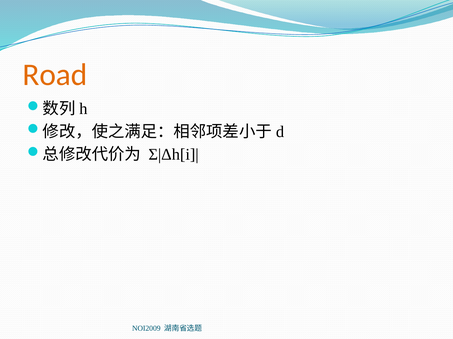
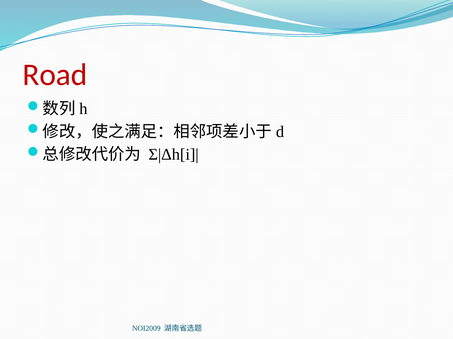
Road colour: orange -> red (55, 75)
